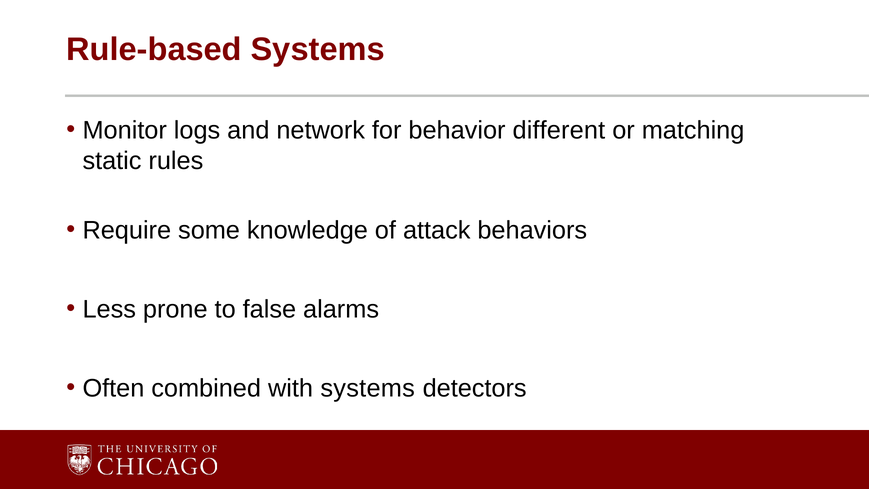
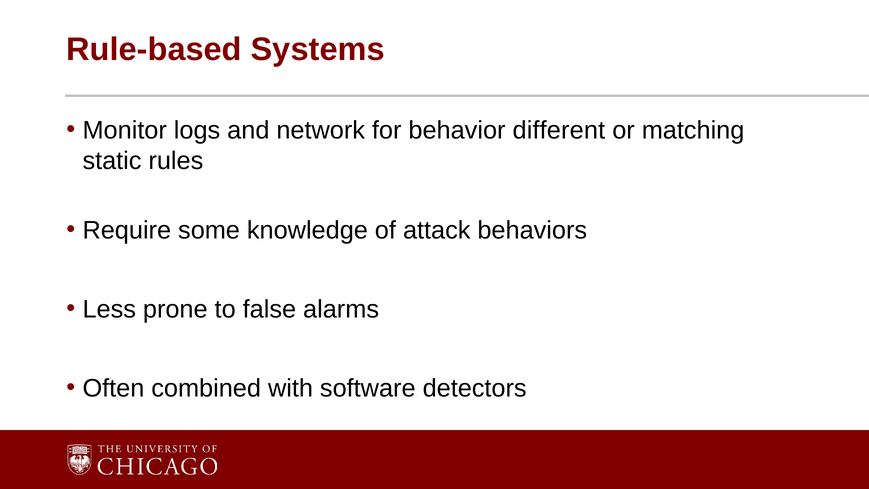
with systems: systems -> software (368, 388)
